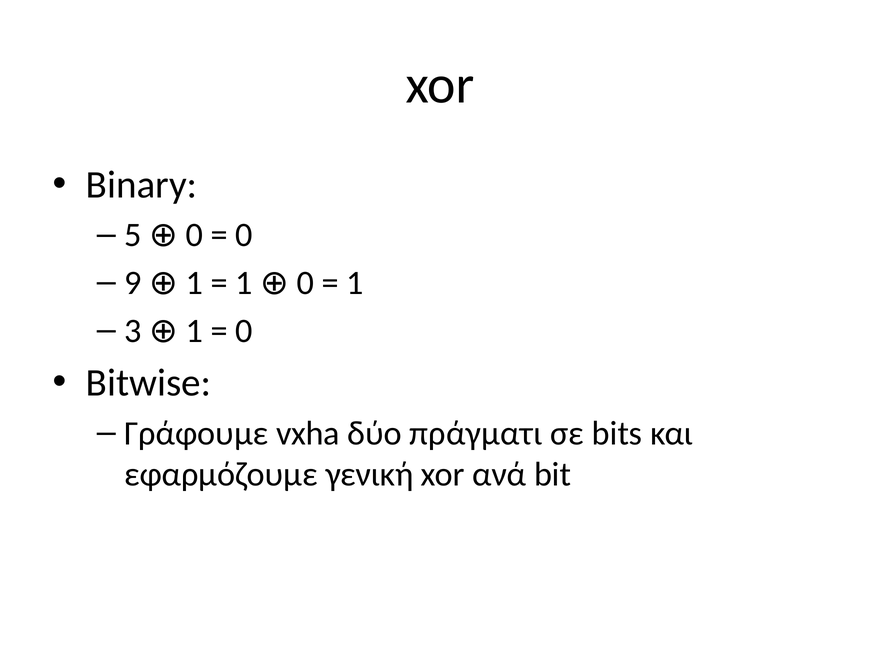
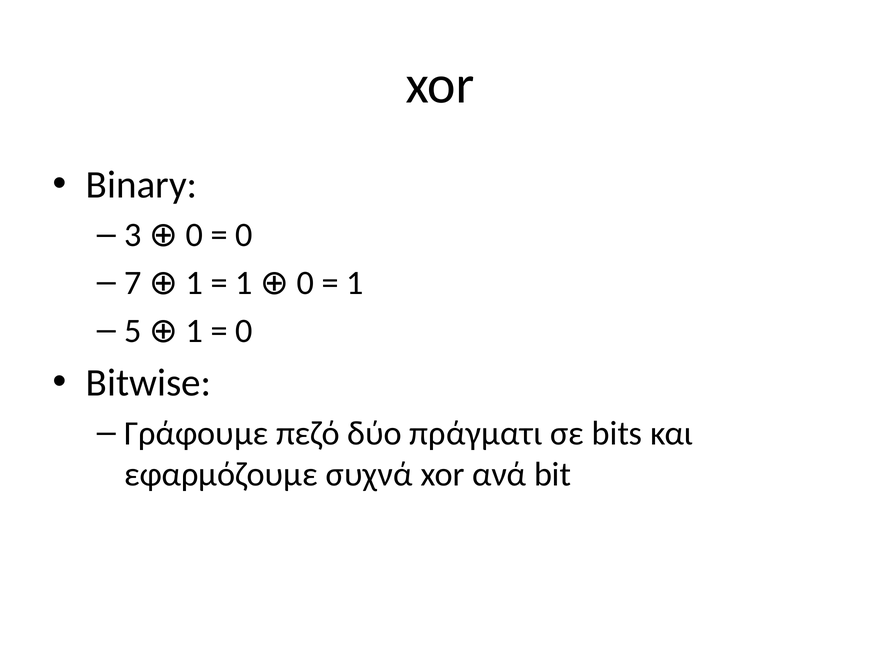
5: 5 -> 3 (133, 235)
9: 9 -> 7 (133, 283)
3: 3 -> 5 (133, 331)
vxha: vxha -> πεζό (308, 433)
γενική: γενική -> συχνά (369, 474)
